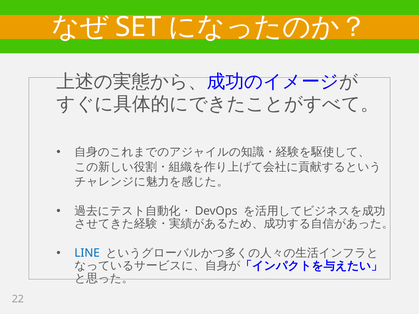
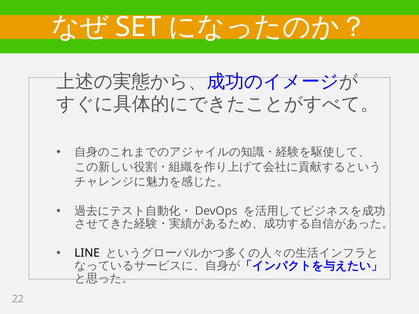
LINE colour: blue -> black (87, 253)
